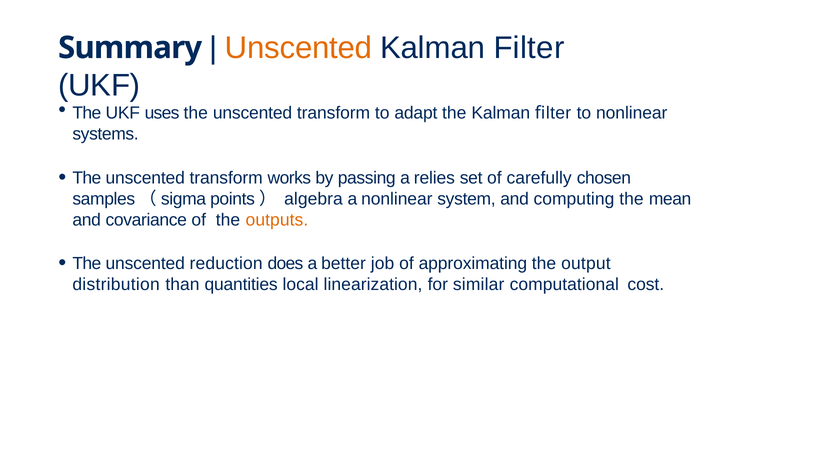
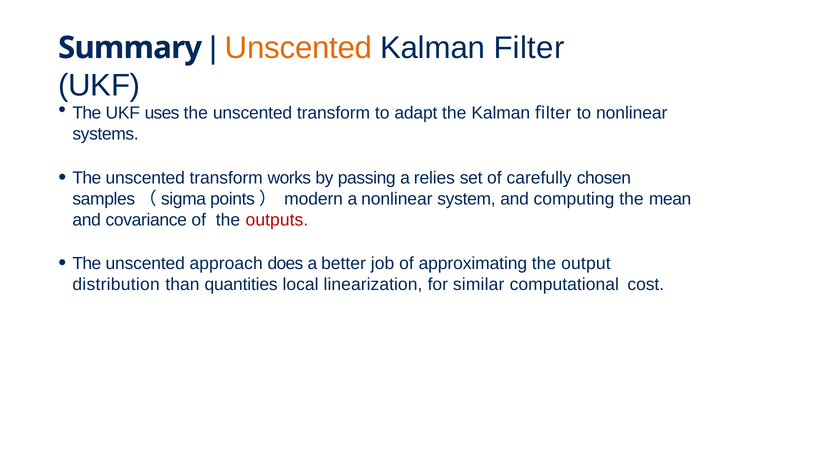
algebra: algebra -> modern (314, 199)
outputs colour: orange -> red (277, 220)
reduction: reduction -> approach (226, 263)
